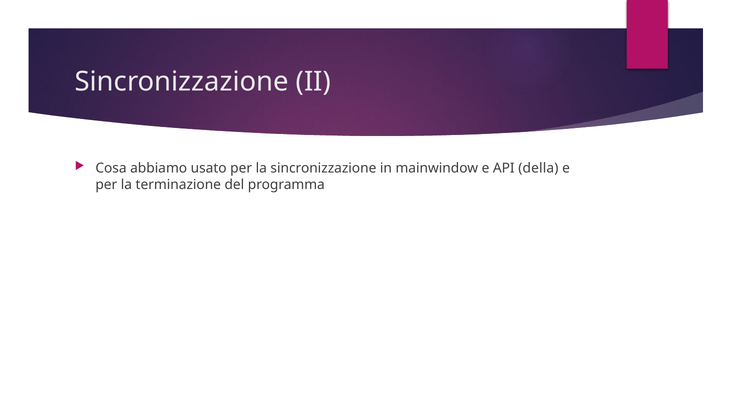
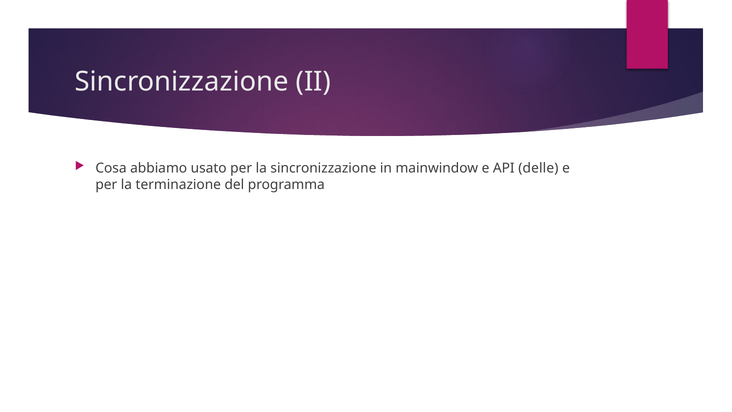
della: della -> delle (538, 168)
